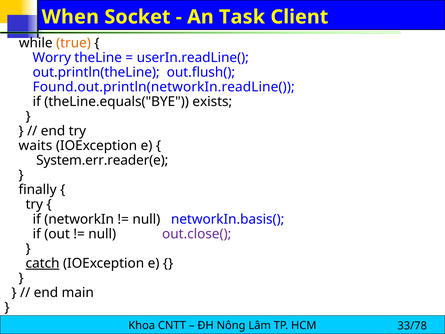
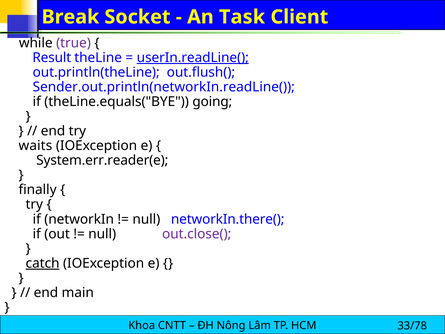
When: When -> Break (70, 17)
true colour: orange -> purple (73, 43)
Worry: Worry -> Result (52, 58)
userIn.readLine( underline: none -> present (193, 58)
Found.out.println(networkIn.readLine(: Found.out.println(networkIn.readLine( -> Sender.out.println(networkIn.readLine( (164, 87)
exists: exists -> going (212, 102)
networkIn.basis(: networkIn.basis( -> networkIn.there( (228, 219)
